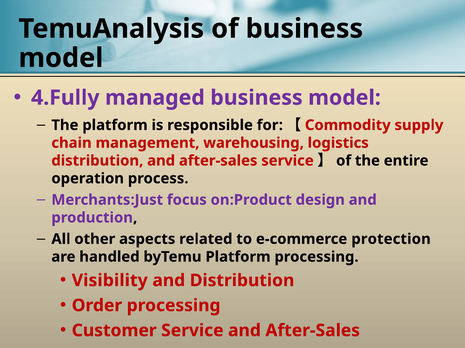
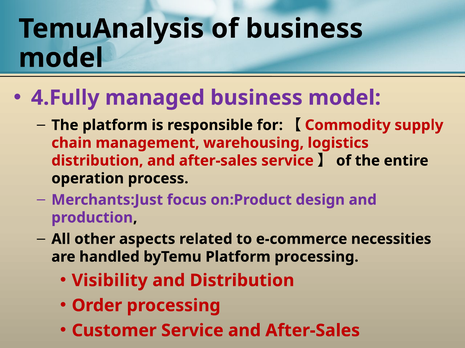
protection: protection -> necessities (391, 240)
